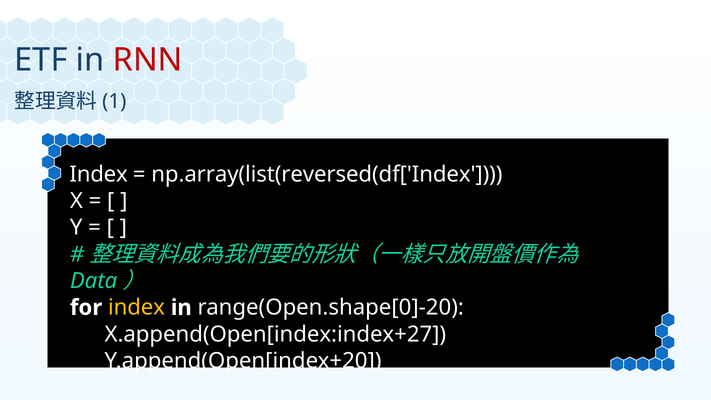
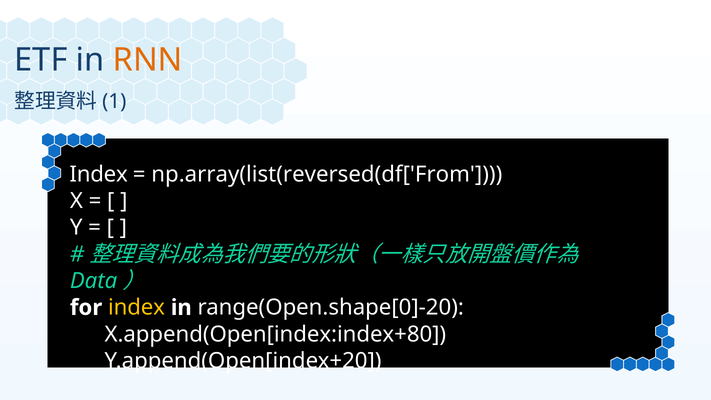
RNN colour: red -> orange (148, 60)
np.array(list(reversed(df['Index: np.array(list(reversed(df['Index -> np.array(list(reversed(df['From (327, 174)
X.append(Open[index:index+27: X.append(Open[index:index+27 -> X.append(Open[index:index+80 (275, 334)
